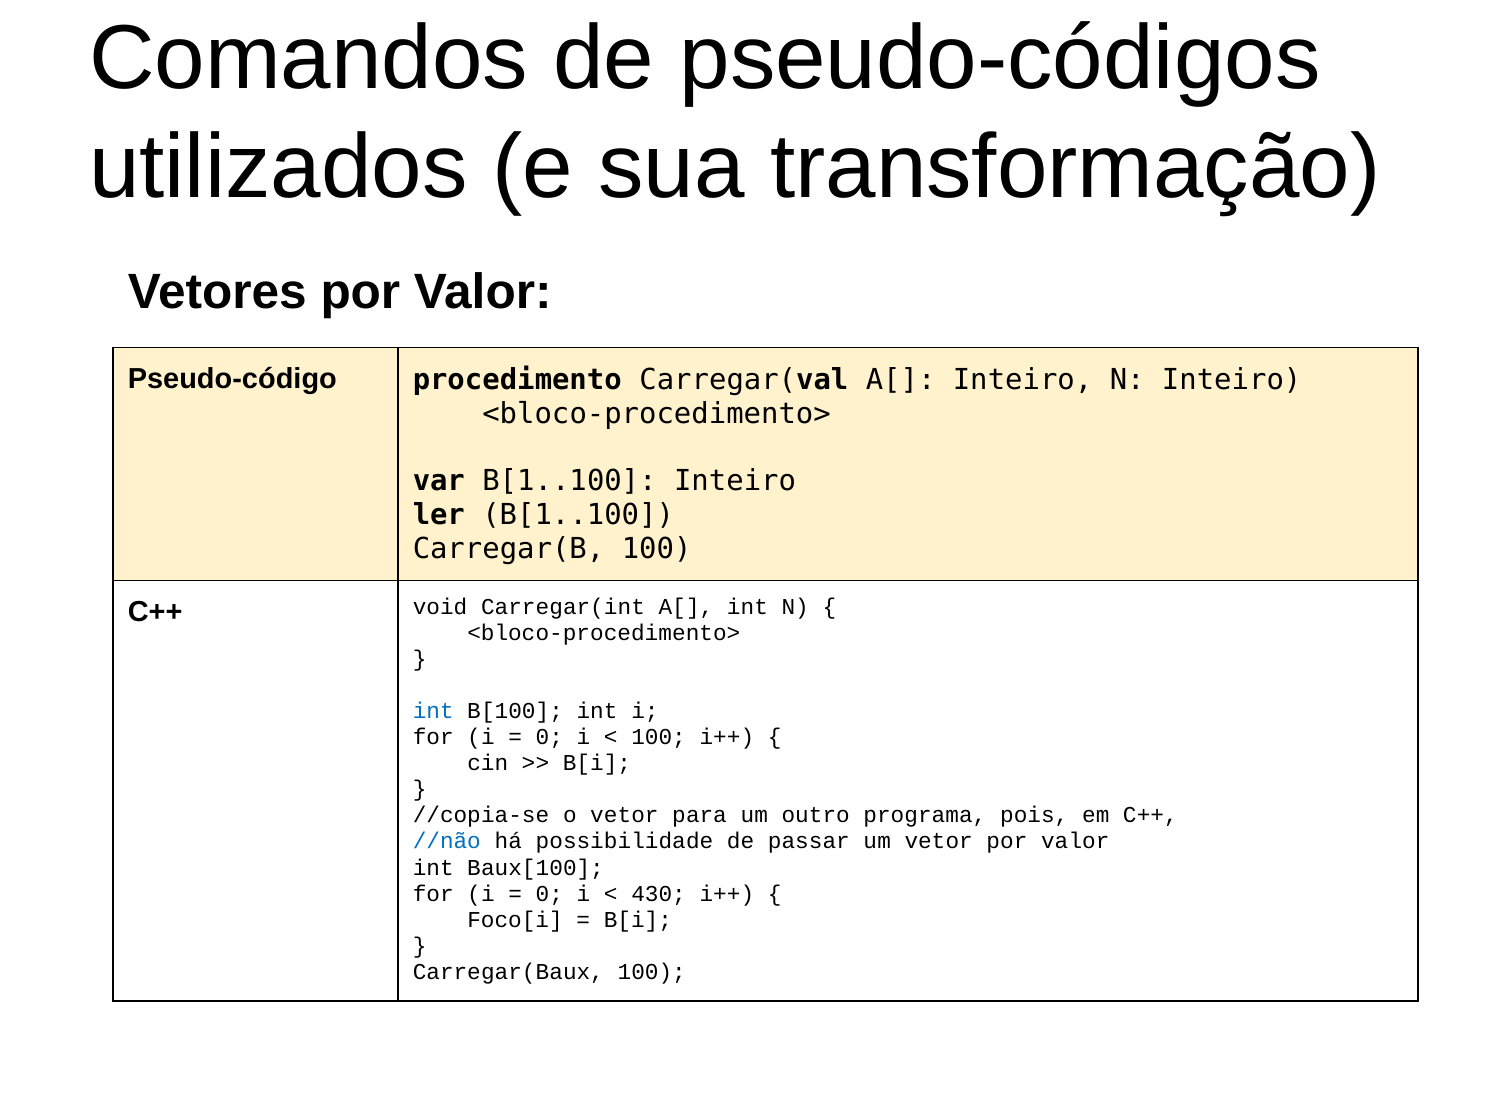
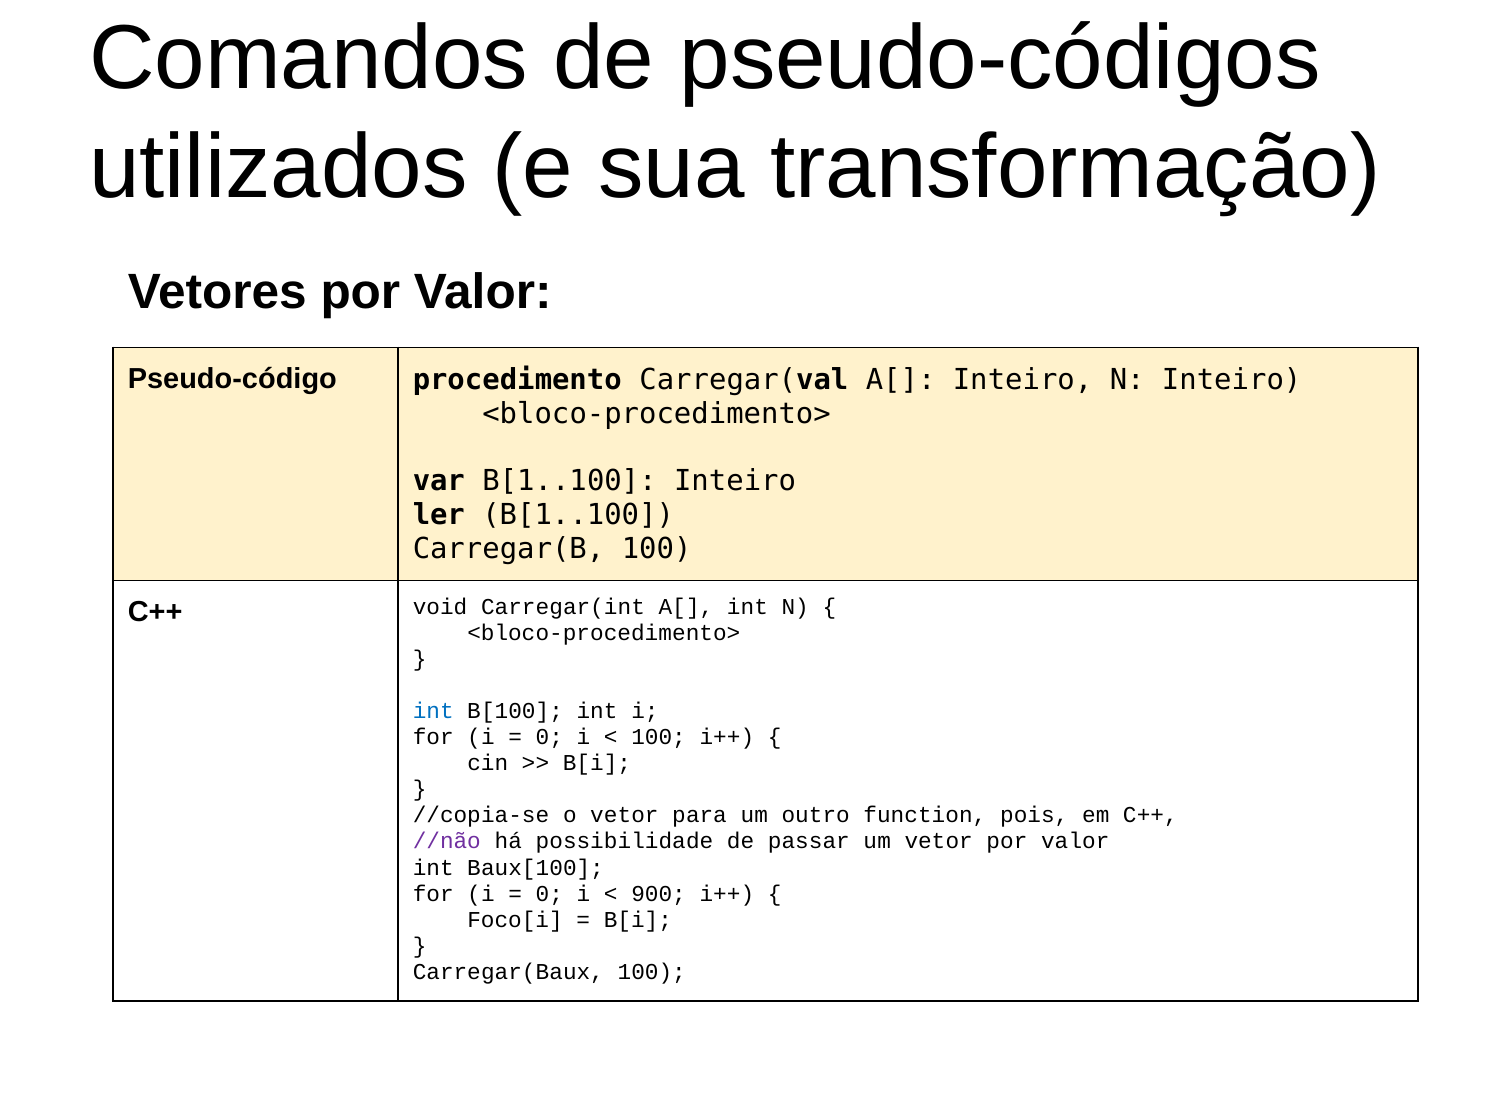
programa: programa -> function (925, 815)
//não colour: blue -> purple (447, 841)
430: 430 -> 900 (659, 893)
